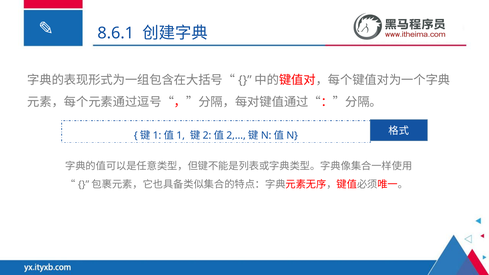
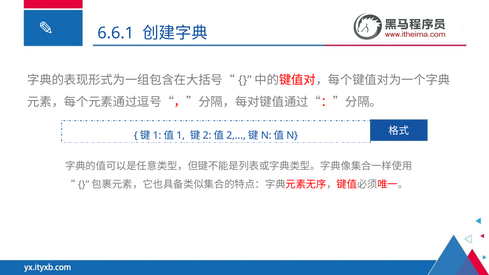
8.6.1: 8.6.1 -> 6.6.1 (116, 33)
